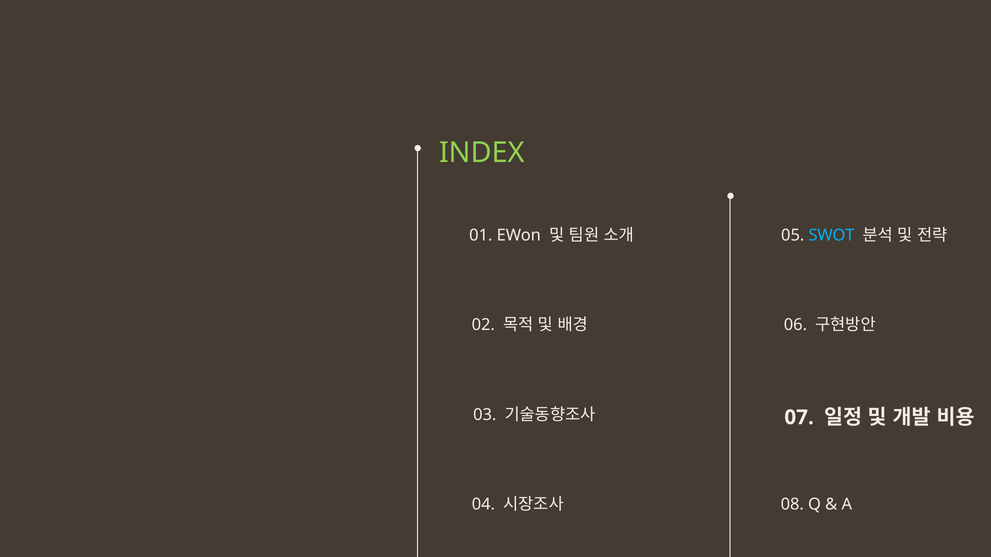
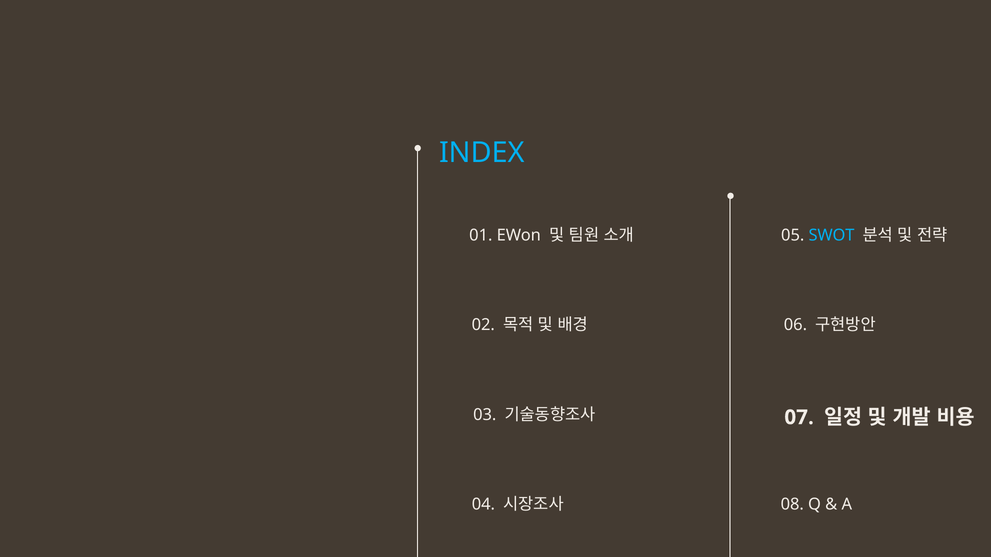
INDEX colour: light green -> light blue (482, 153)
